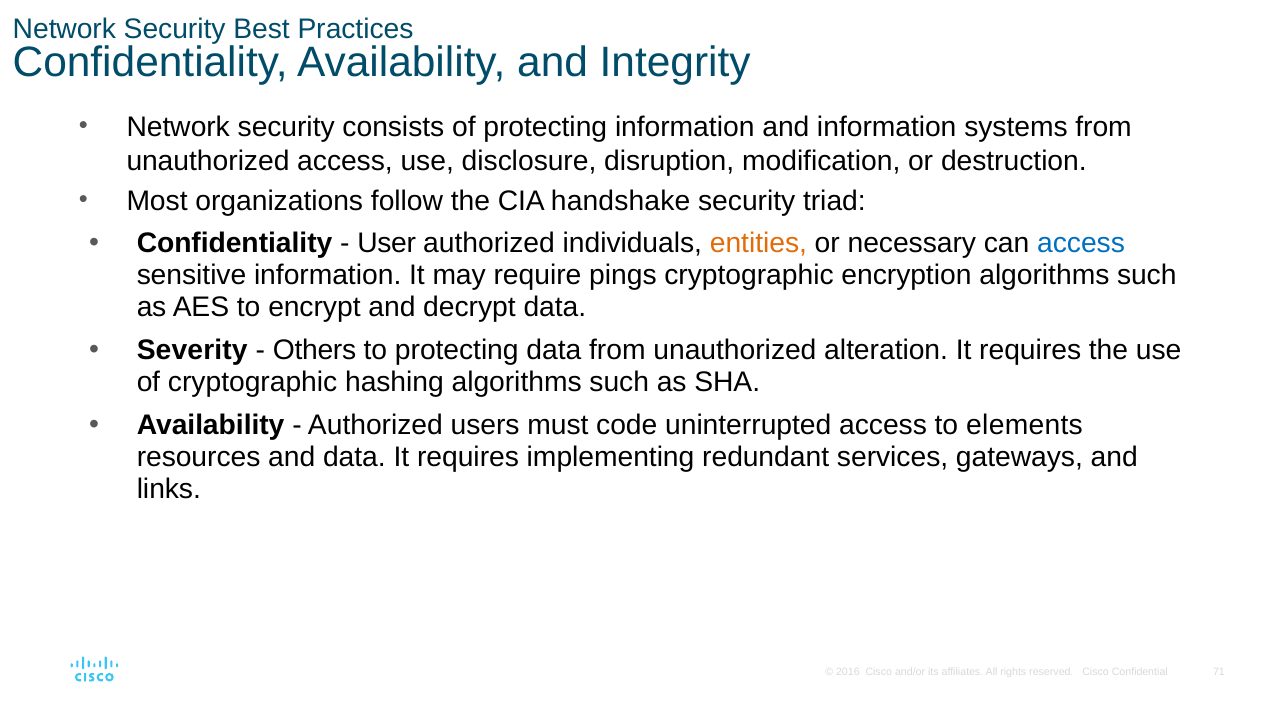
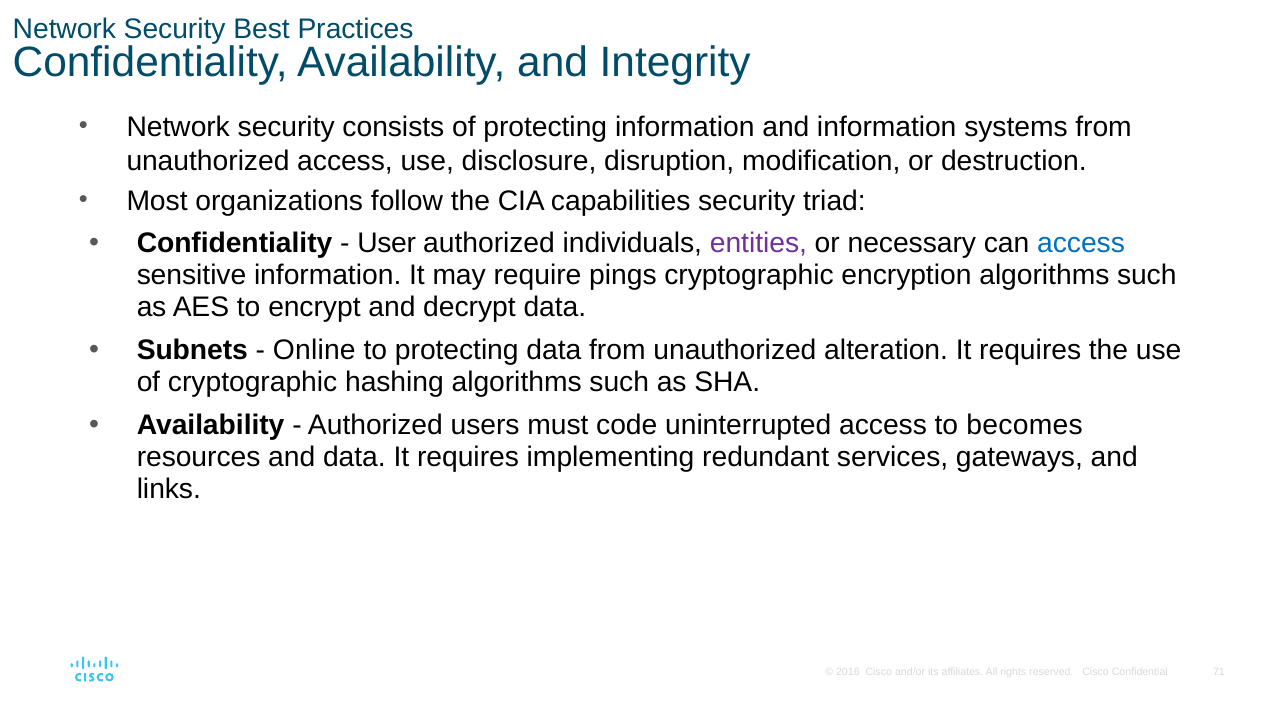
handshake: handshake -> capabilities (621, 201)
entities colour: orange -> purple (758, 243)
Severity: Severity -> Subnets (192, 350)
Others: Others -> Online (314, 350)
elements: elements -> becomes (1025, 425)
